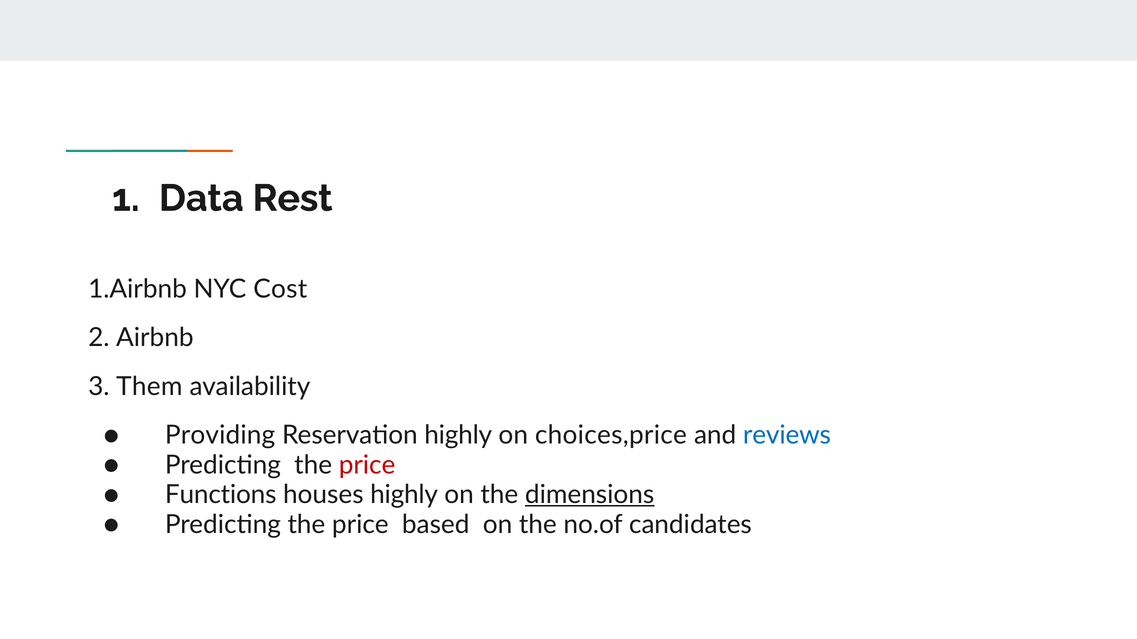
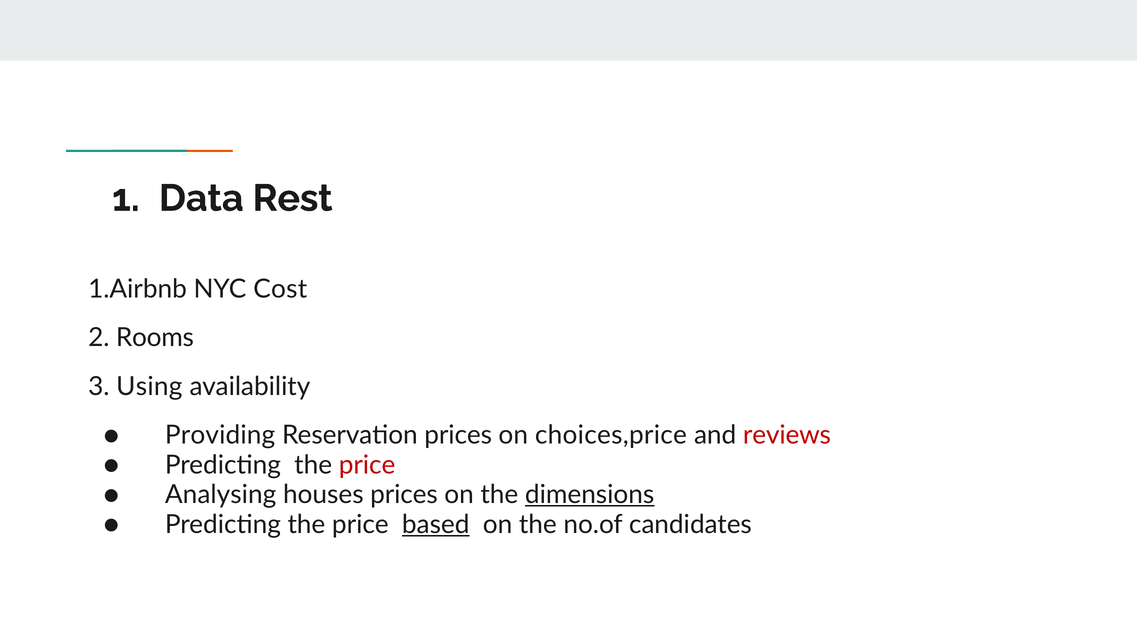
Airbnb: Airbnb -> Rooms (155, 338)
Them: Them -> Using (149, 387)
Reservation highly: highly -> prices (458, 435)
reviews colour: blue -> red (787, 435)
Functions: Functions -> Analysing (221, 495)
houses highly: highly -> prices (404, 495)
based underline: none -> present (436, 525)
